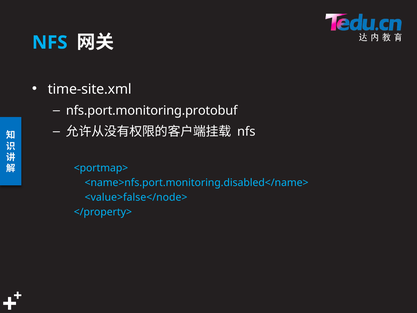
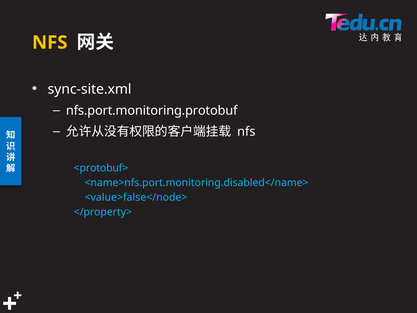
NFS colour: light blue -> yellow (50, 42)
time-site.xml: time-site.xml -> sync-site.xml (90, 89)
<portmap>: <portmap> -> <protobuf> (101, 168)
